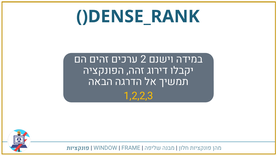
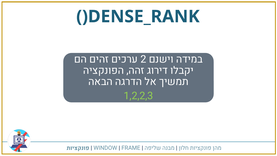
1,2,2,3 colour: yellow -> light green (138, 96)
